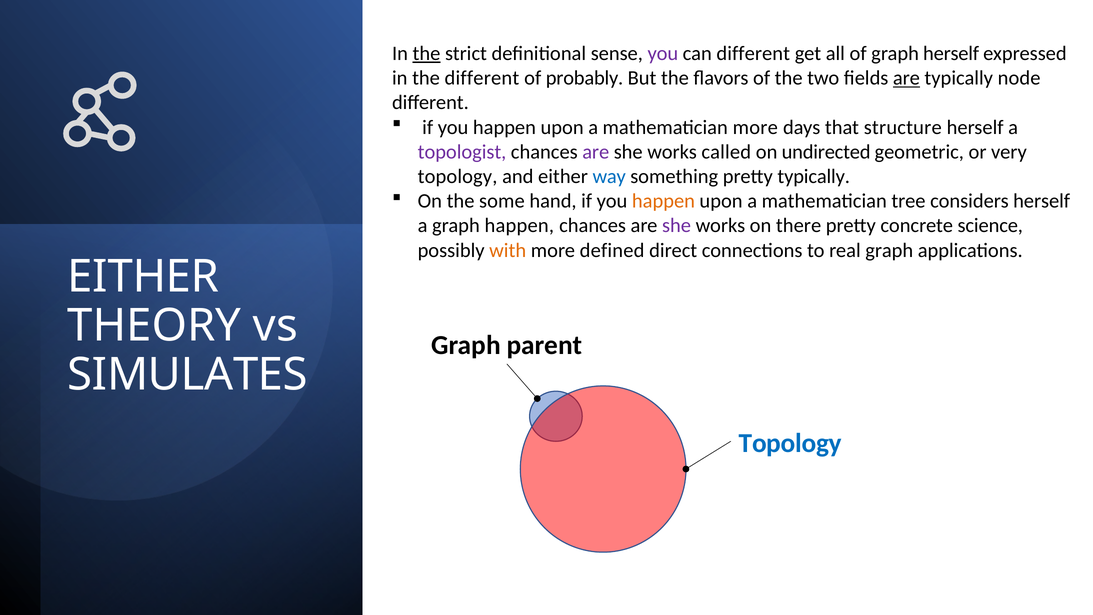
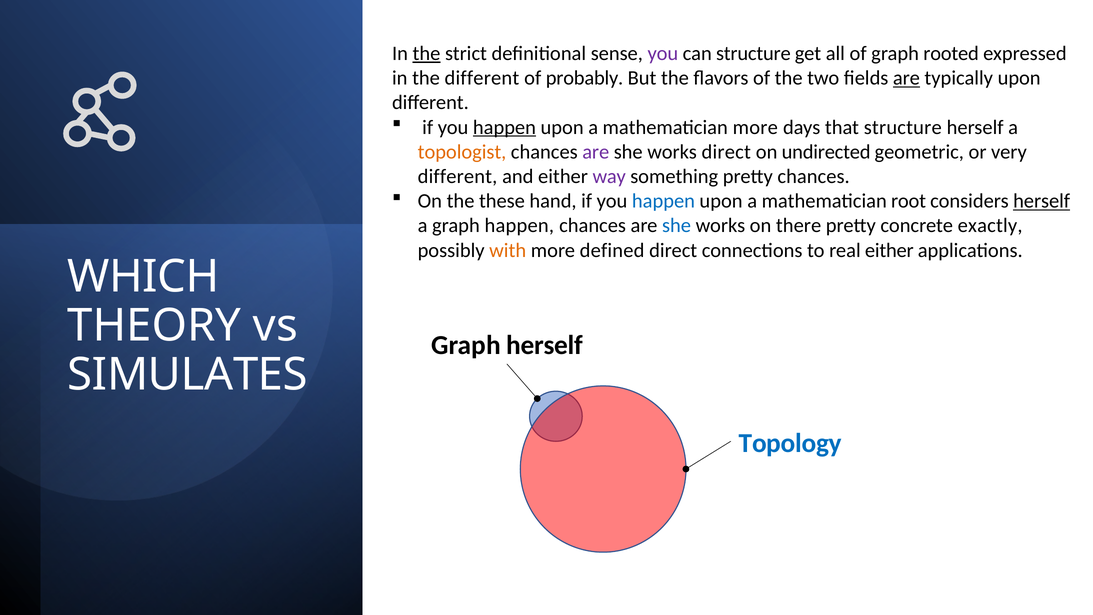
can different: different -> structure (753, 53)
graph herself: herself -> rooted (951, 53)
typically node: node -> upon (1019, 78)
happen underline: none -> present (504, 127)
topologist colour: purple -> orange (462, 152)
works called: called -> direct (726, 152)
topology: topology -> different (458, 176)
way colour: blue -> purple (609, 176)
pretty typically: typically -> chances (814, 176)
some: some -> these (502, 201)
happen colour: orange -> blue (663, 201)
tree: tree -> root (909, 201)
herself underline: none -> present (1042, 201)
she colour: purple -> blue (677, 226)
science: science -> exactly (990, 226)
real graph: graph -> either (889, 250)
EITHER: EITHER -> WHICH (143, 276)
Graph parent: parent -> herself (545, 345)
